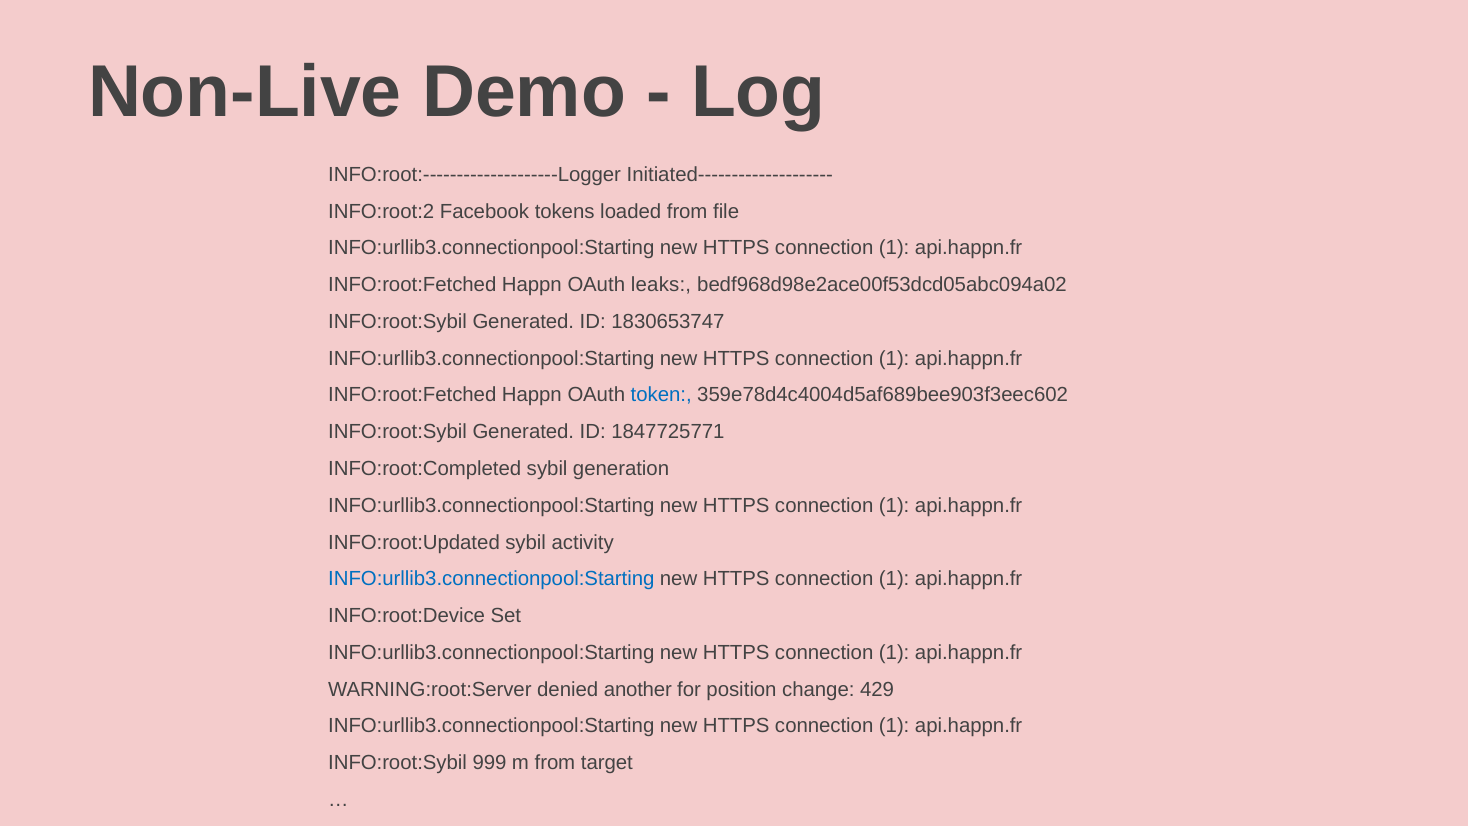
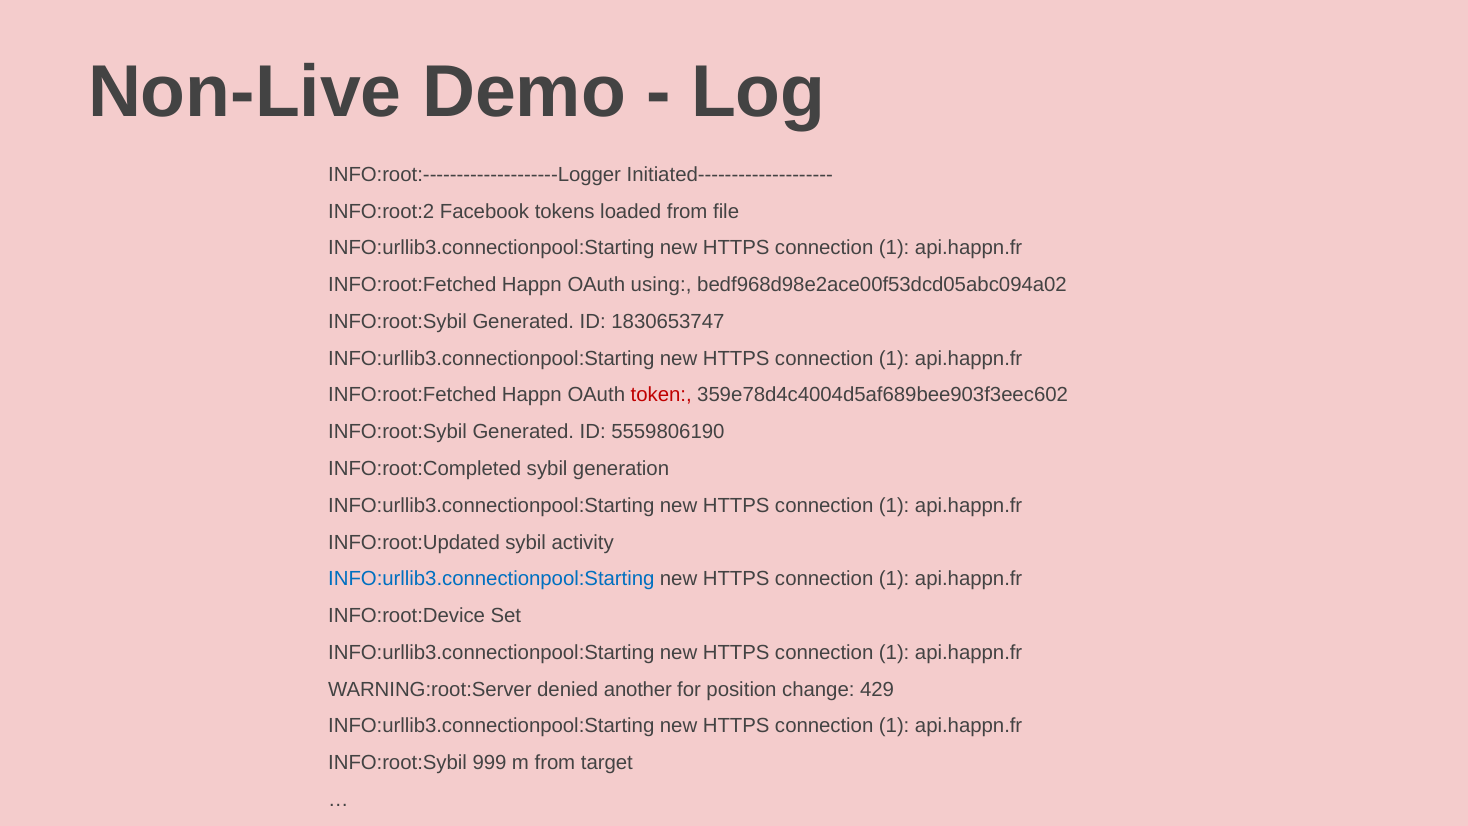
leaks: leaks -> using (661, 285)
token colour: blue -> red (661, 395)
1847725771: 1847725771 -> 5559806190 (668, 432)
